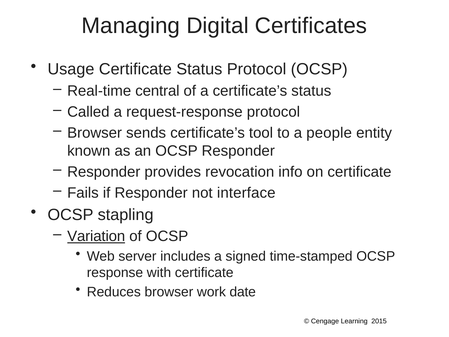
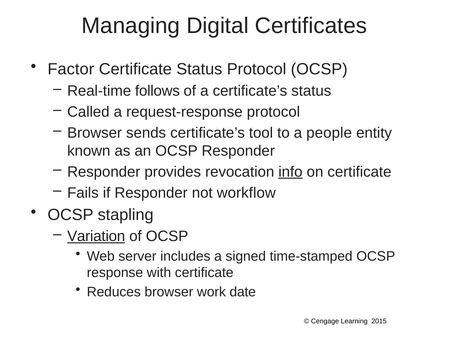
Usage: Usage -> Factor (71, 69)
central: central -> follows (157, 91)
info underline: none -> present (290, 172)
interface: interface -> workflow (246, 193)
